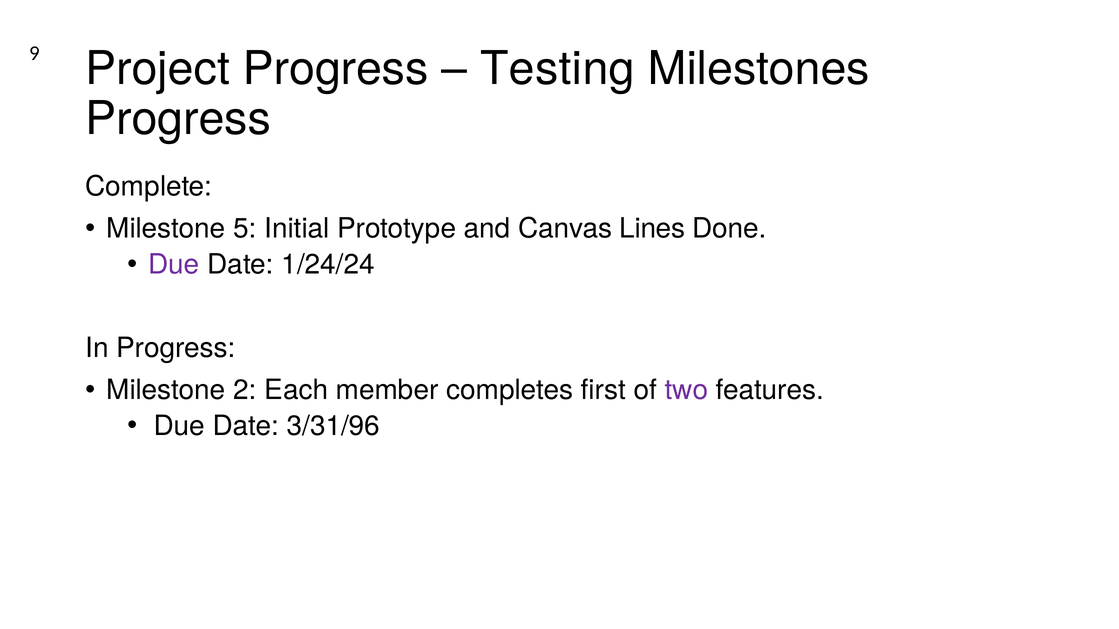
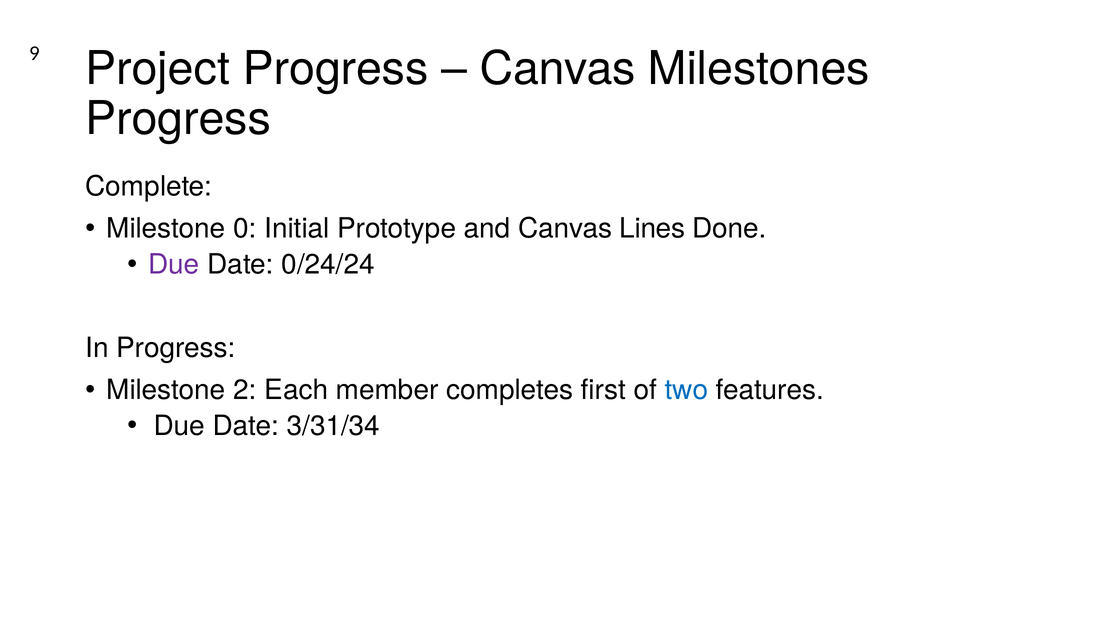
Testing: Testing -> Canvas (558, 69)
5: 5 -> 0 (245, 229)
1/24/24: 1/24/24 -> 0/24/24 (328, 265)
two colour: purple -> blue (686, 390)
3/31/96: 3/31/96 -> 3/31/34 (333, 426)
